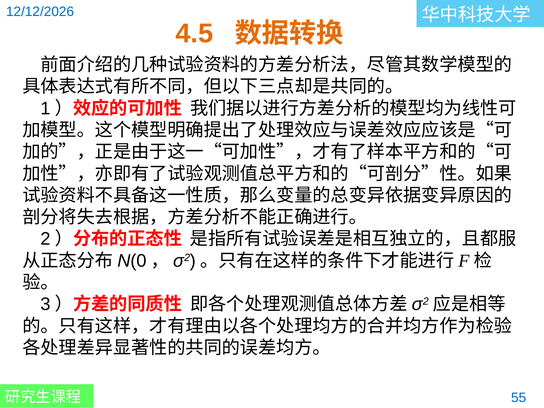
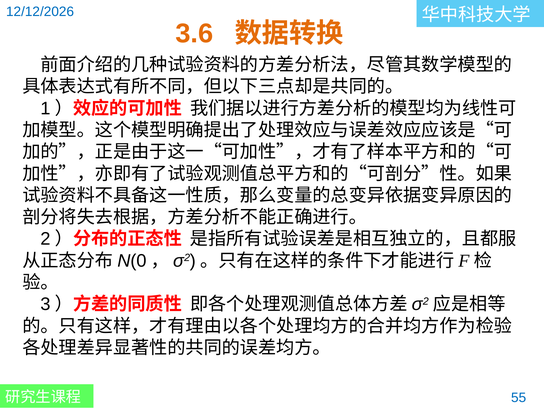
4.5: 4.5 -> 3.6 (194, 34)
